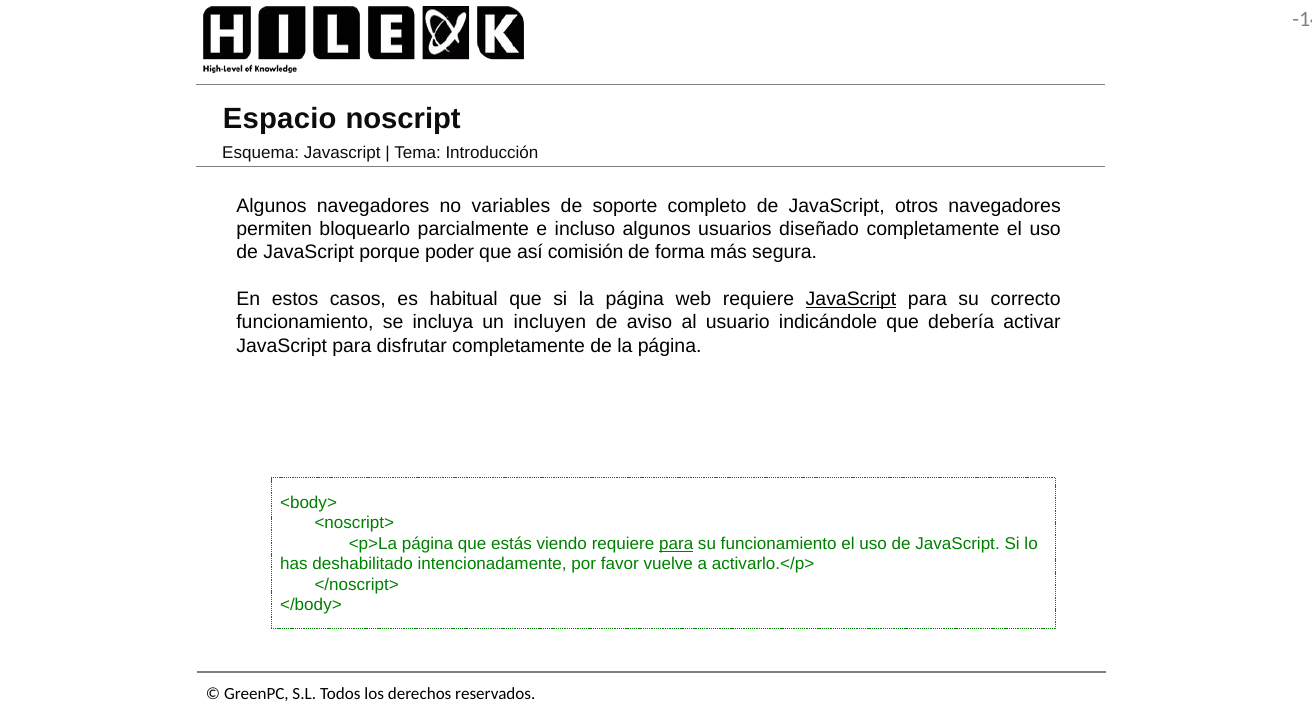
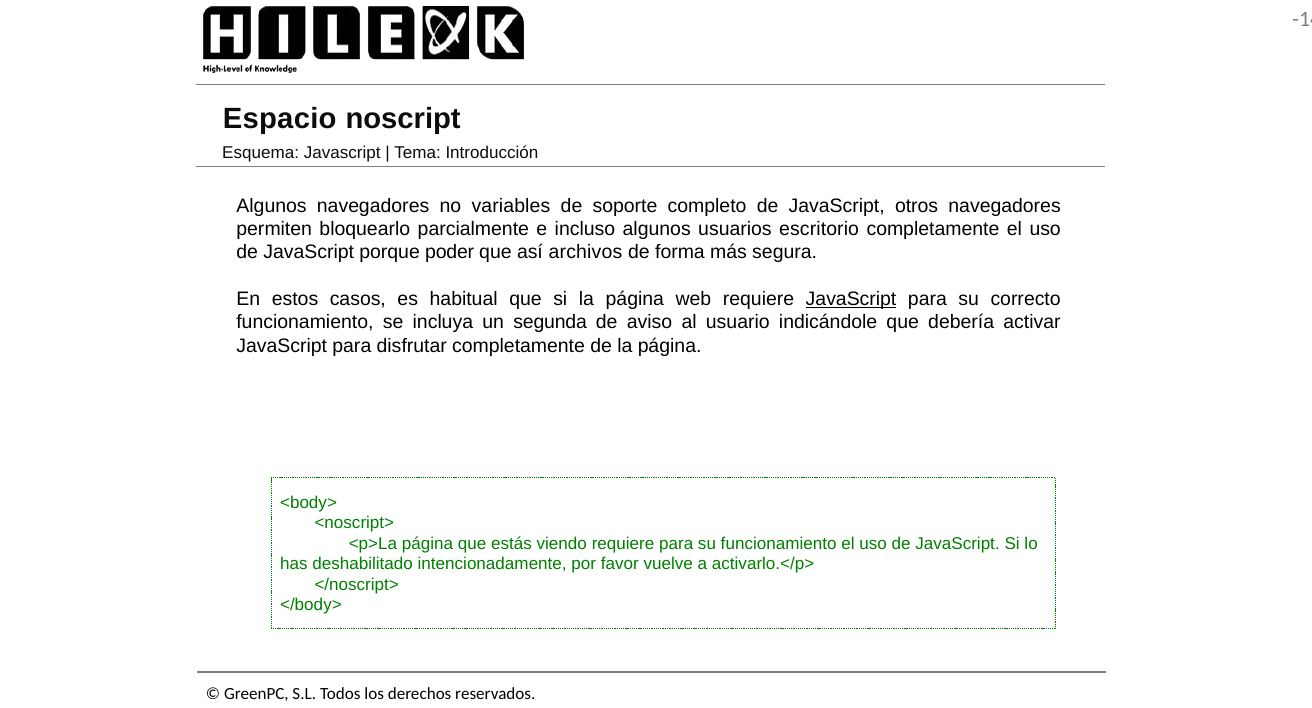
diseñado: diseñado -> escritorio (819, 229)
comisión: comisión -> archivos (585, 252)
incluyen: incluyen -> segunda (550, 322)
para underline: present -> none (676, 544)
